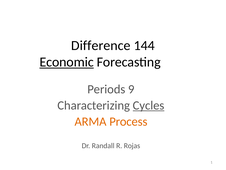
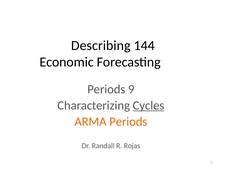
Difference: Difference -> Describing (101, 45)
Economic underline: present -> none (67, 62)
ARMA Process: Process -> Periods (128, 121)
